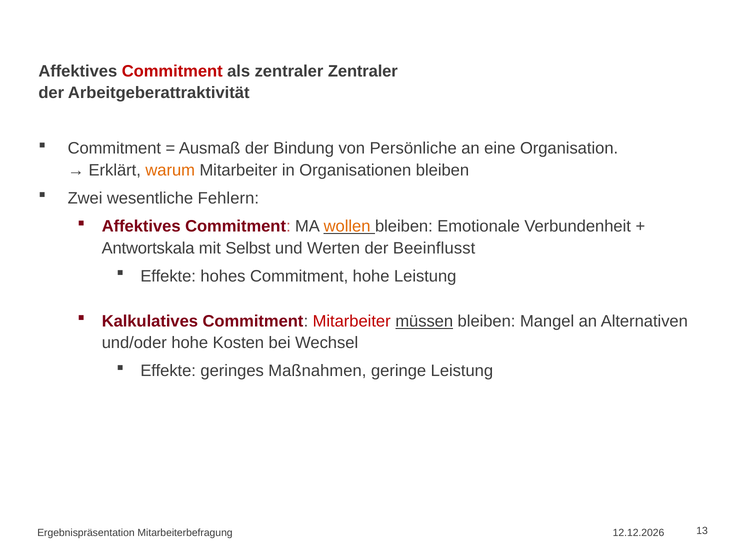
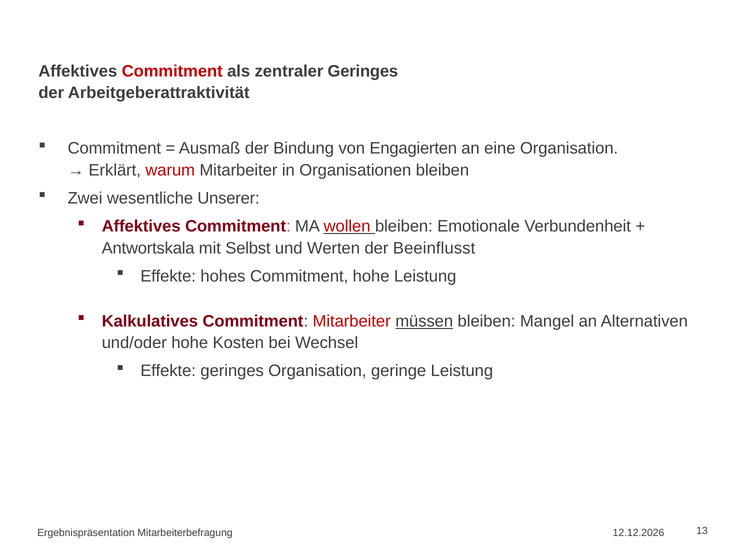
zentraler Zentraler: Zentraler -> Geringes (363, 71)
Persönliche: Persönliche -> Engagierten (413, 149)
warum colour: orange -> red (170, 170)
Fehlern: Fehlern -> Unserer (229, 199)
wollen colour: orange -> red (347, 227)
geringes Maßnahmen: Maßnahmen -> Organisation (317, 371)
